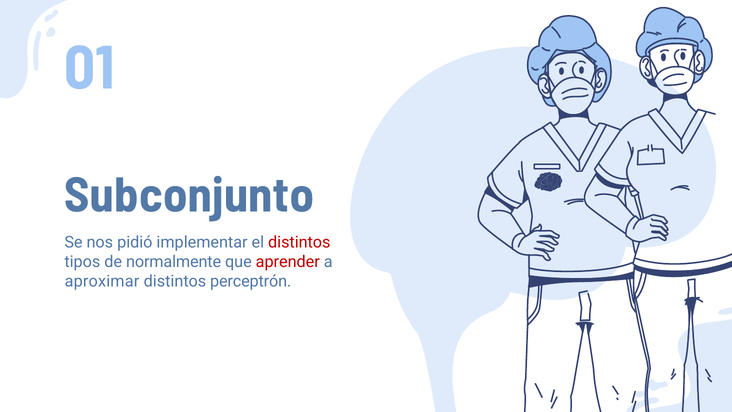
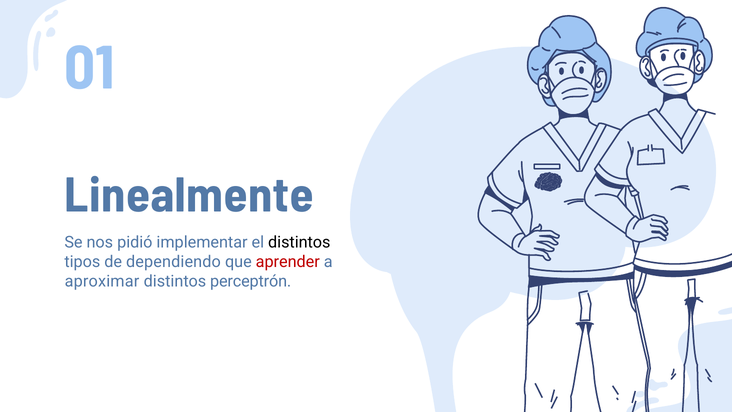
Subconjunto: Subconjunto -> Linealmente (189, 196)
distintos colour: red -> black (299, 242)
normalmente: normalmente -> dependiendo (173, 262)
